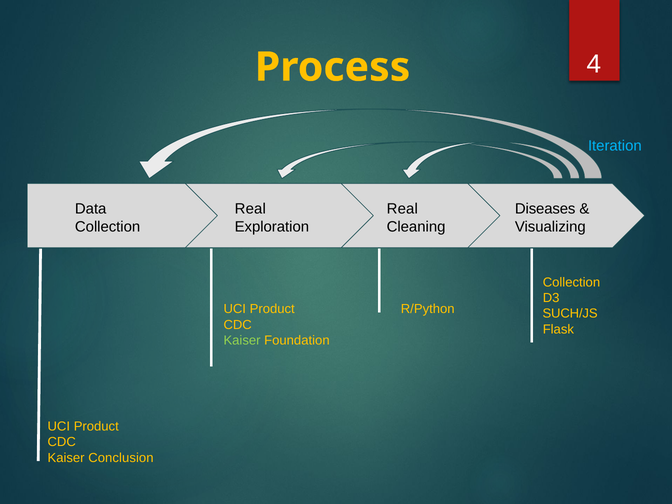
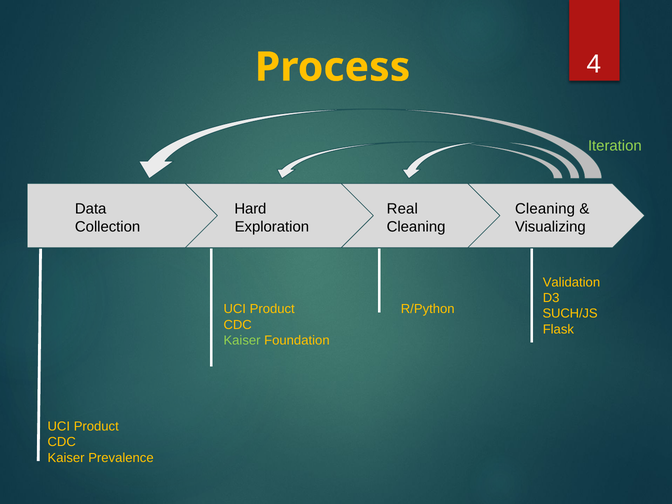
Iteration colour: light blue -> light green (615, 146)
Real: Real -> Hard (250, 209)
Diseases: Diseases -> Cleaning (545, 209)
Collection: Collection -> Validation (571, 282)
Conclusion: Conclusion -> Prevalence (121, 458)
